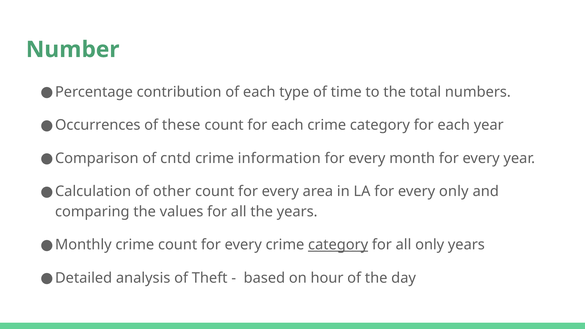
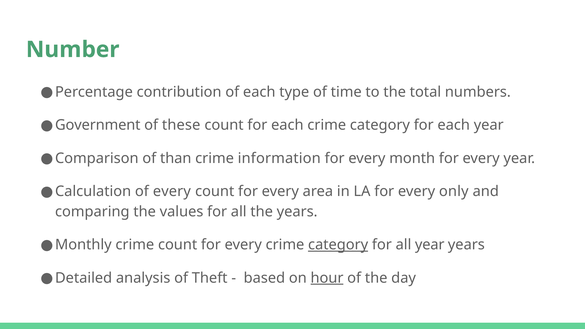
Occurrences: Occurrences -> Government (98, 125)
cntd: cntd -> than (176, 158)
of other: other -> every (172, 191)
all only: only -> year (430, 245)
hour underline: none -> present (327, 278)
